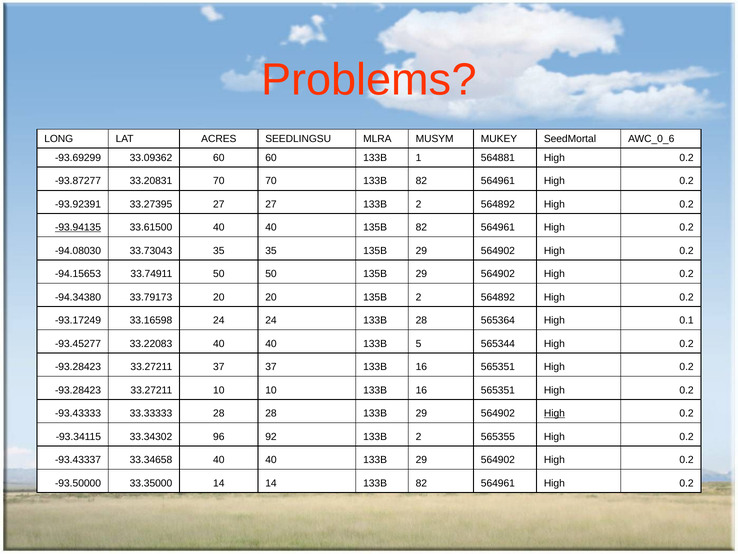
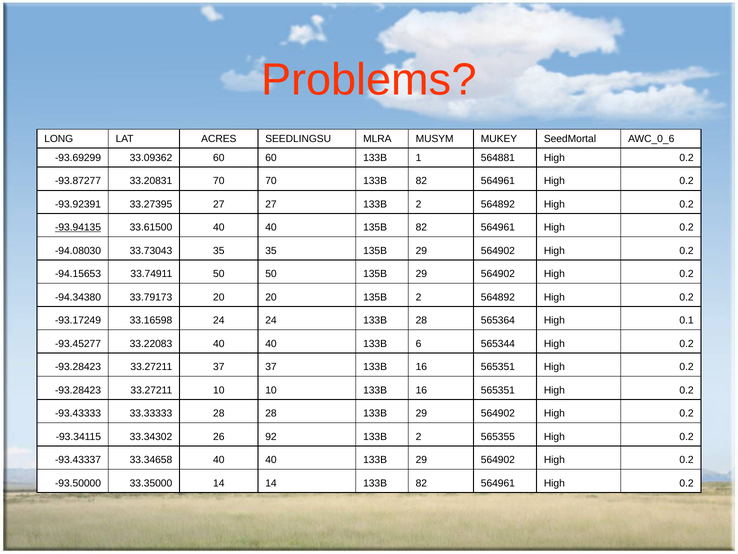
5: 5 -> 6 (419, 343)
High underline: present -> none (554, 413)
96: 96 -> 26 (219, 436)
